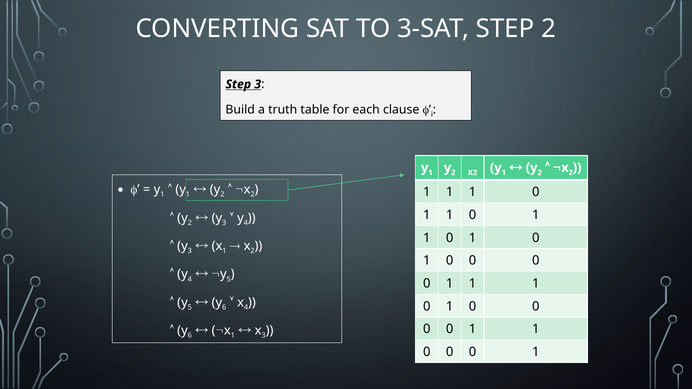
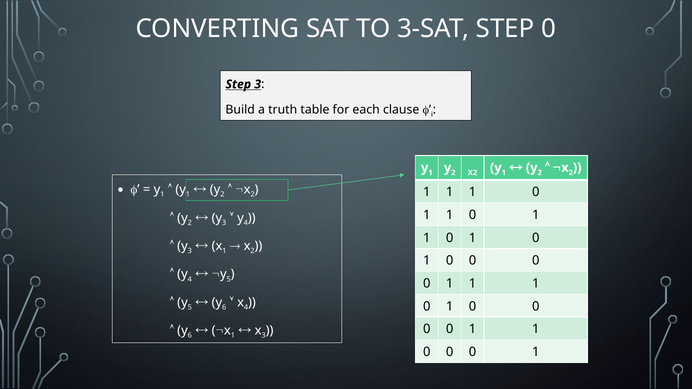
STEP 2: 2 -> 0 (549, 29)
